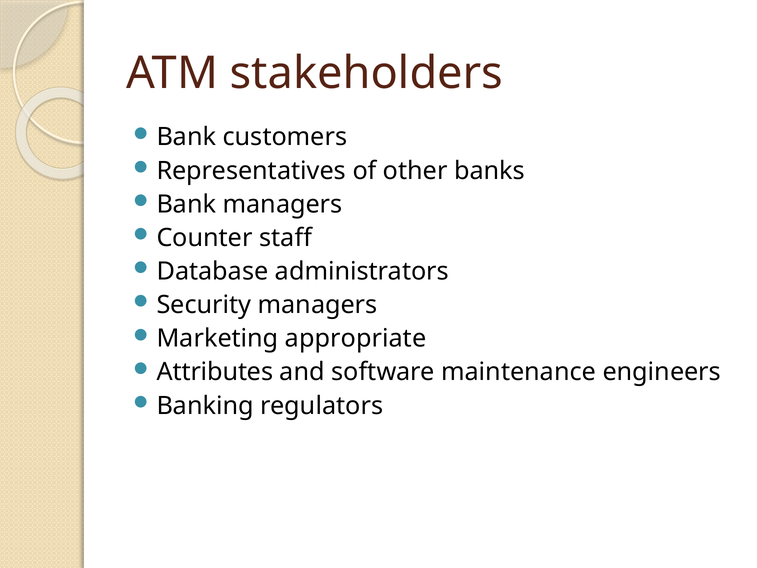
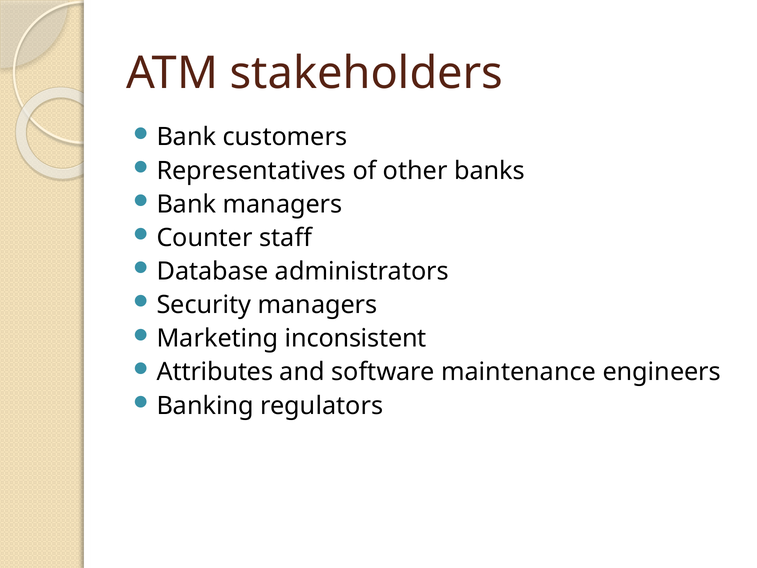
appropriate: appropriate -> inconsistent (356, 338)
